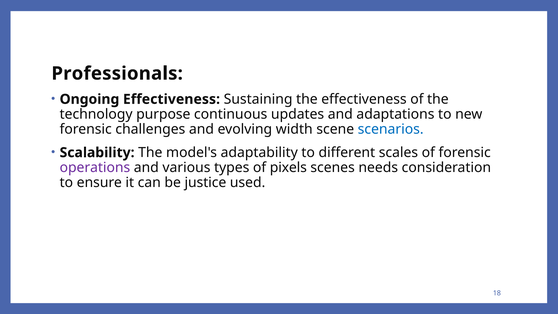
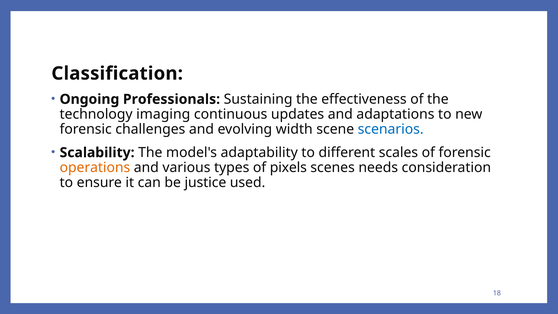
Professionals: Professionals -> Classification (117, 73)
Ongoing Effectiveness: Effectiveness -> Professionals (171, 99)
purpose: purpose -> imaging (163, 114)
operations colour: purple -> orange (95, 168)
